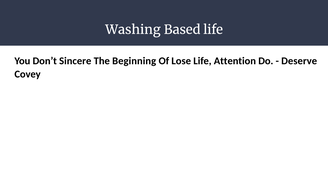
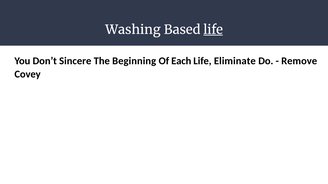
life underline: none -> present (213, 30)
Lose: Lose -> Each (181, 61)
Attention: Attention -> Eliminate (235, 61)
Deserve: Deserve -> Remove (299, 61)
